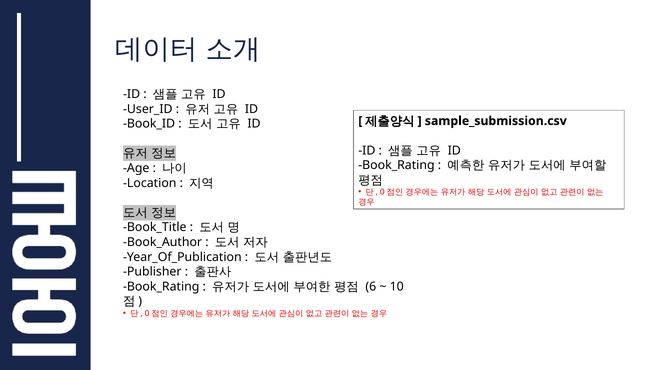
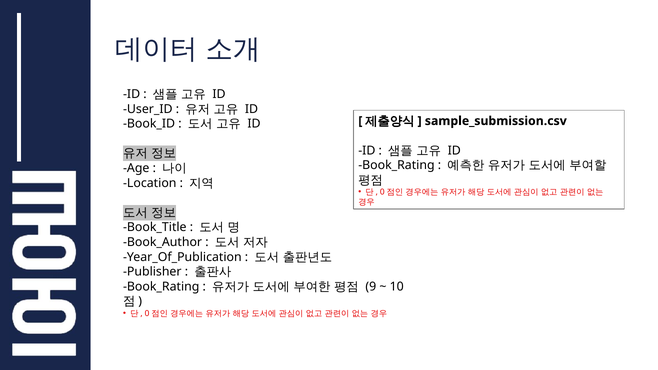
6: 6 -> 9 (371, 287)
